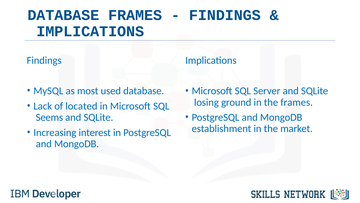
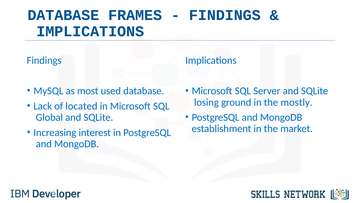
the frames: frames -> mostly (297, 102)
Seems: Seems -> Global (49, 117)
